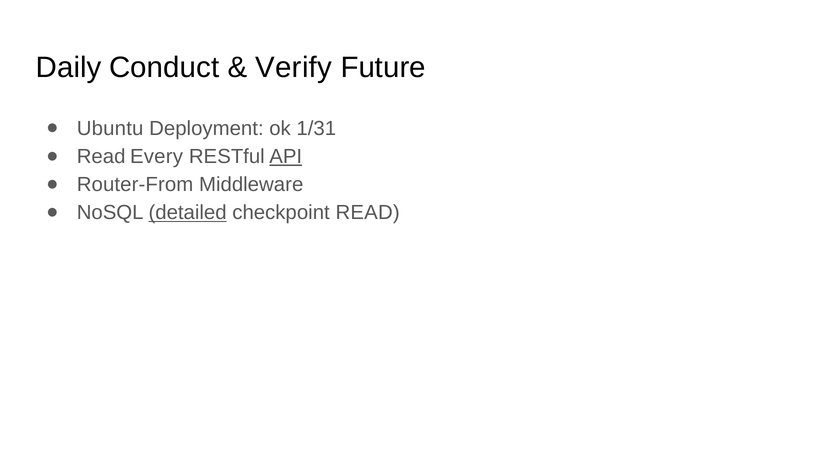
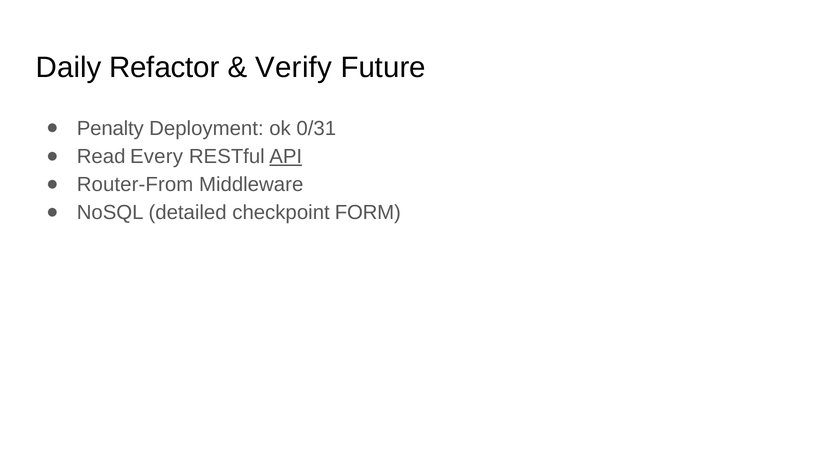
Conduct: Conduct -> Refactor (164, 68)
Ubuntu: Ubuntu -> Penalty (110, 128)
1/31: 1/31 -> 0/31 (316, 128)
detailed underline: present -> none (188, 213)
checkpoint READ: READ -> FORM (368, 213)
